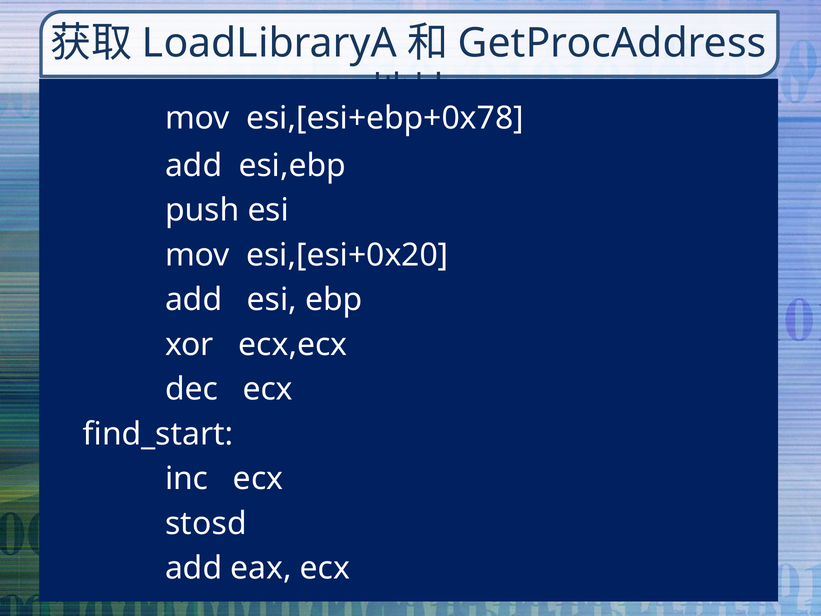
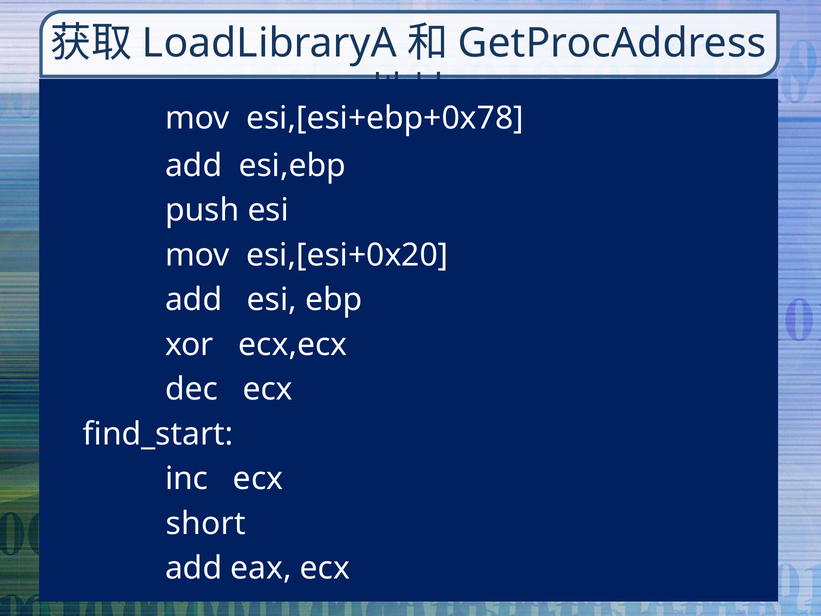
stosd: stosd -> short (206, 523)
